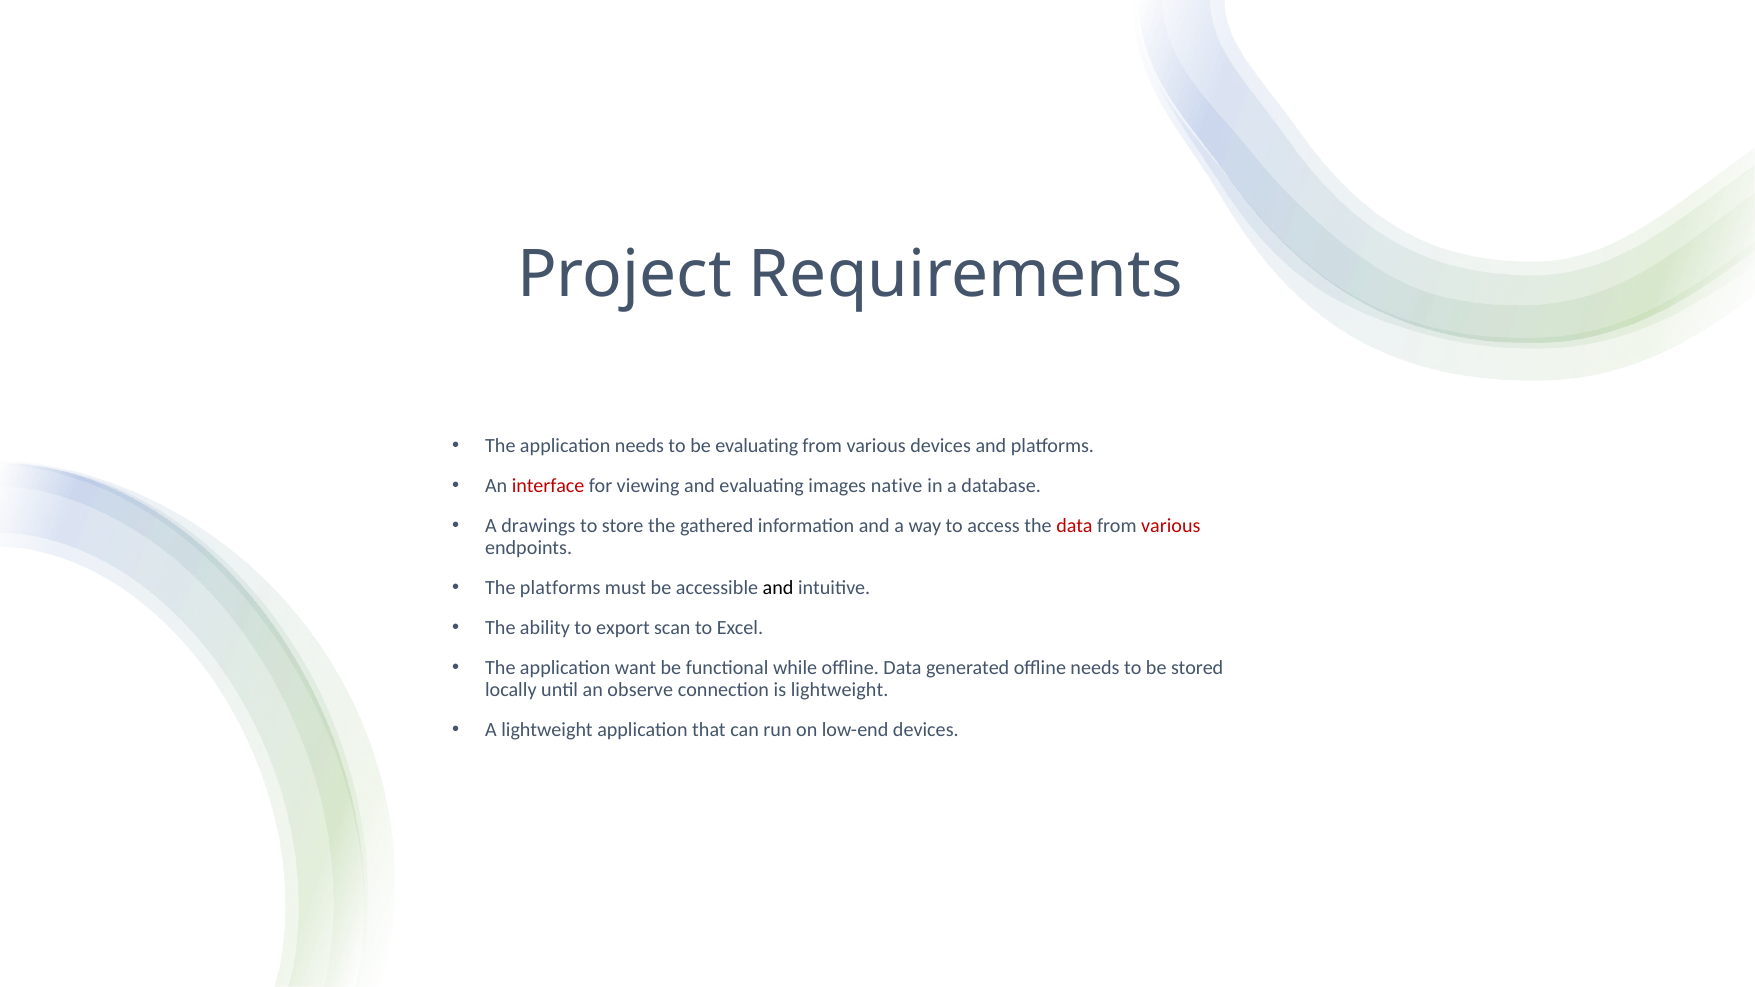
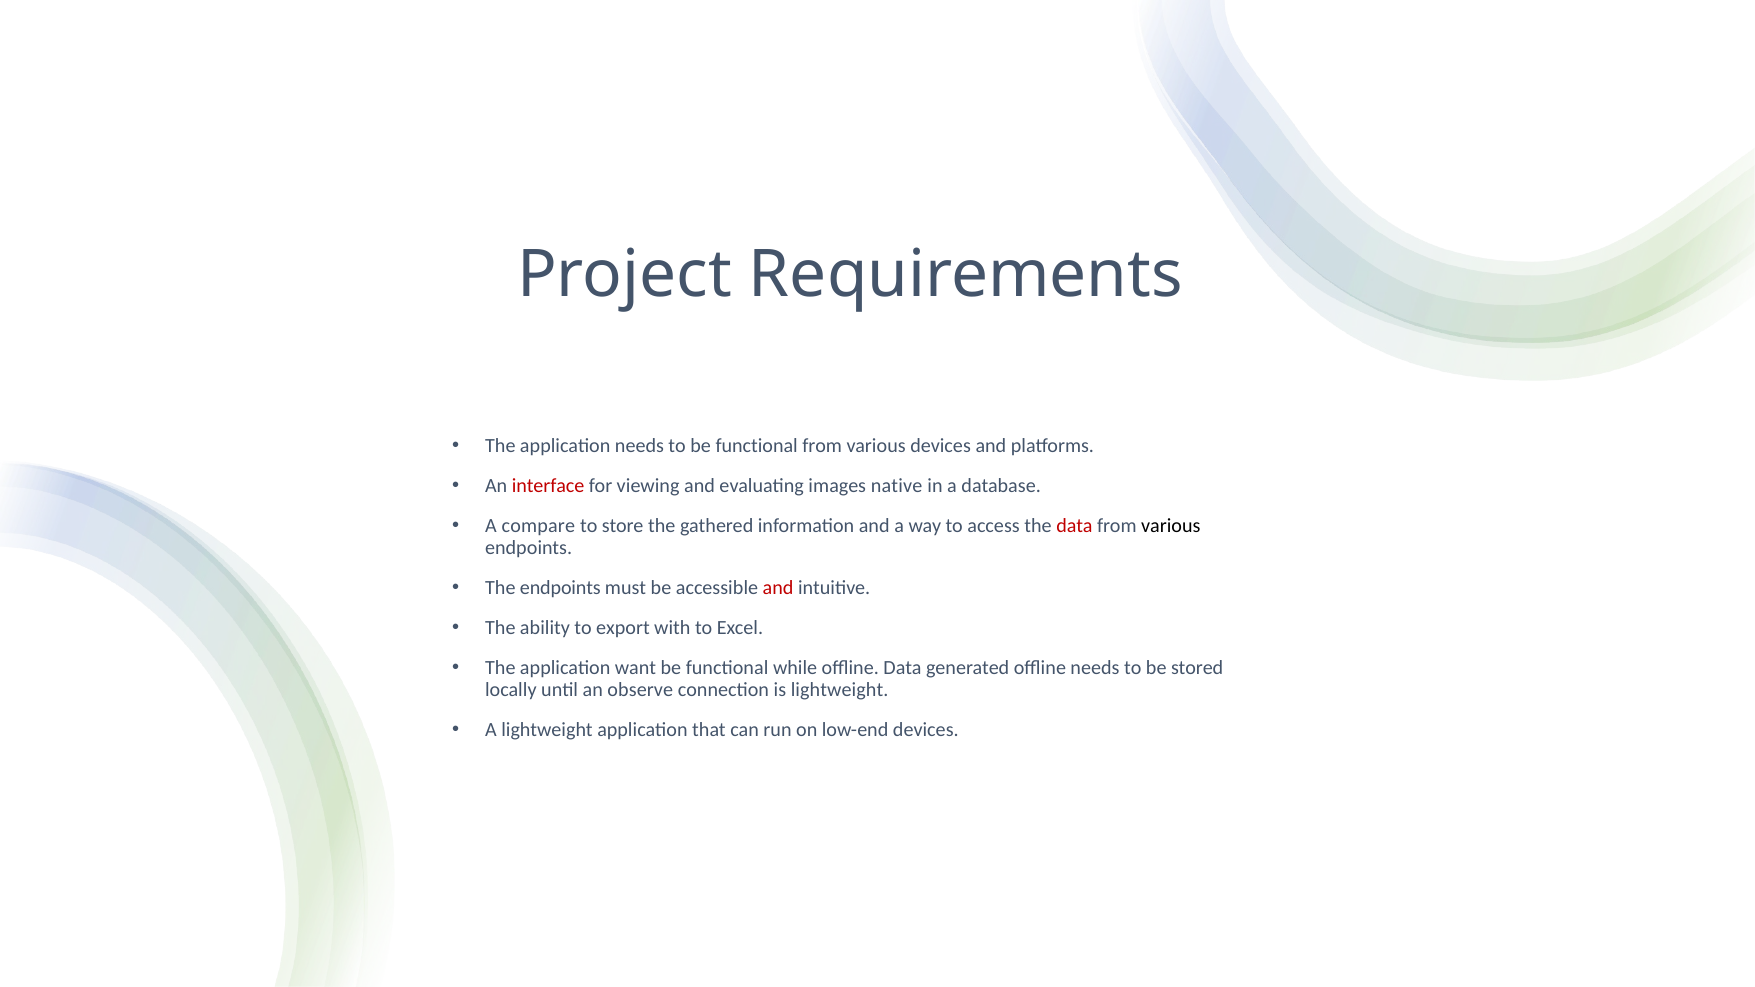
to be evaluating: evaluating -> functional (757, 446)
drawings: drawings -> compare (538, 526)
various colour: red -> black (1171, 526)
The platforms: platforms -> endpoints (560, 588)
and colour: black -> red (778, 588)
scan: scan -> with (672, 628)
